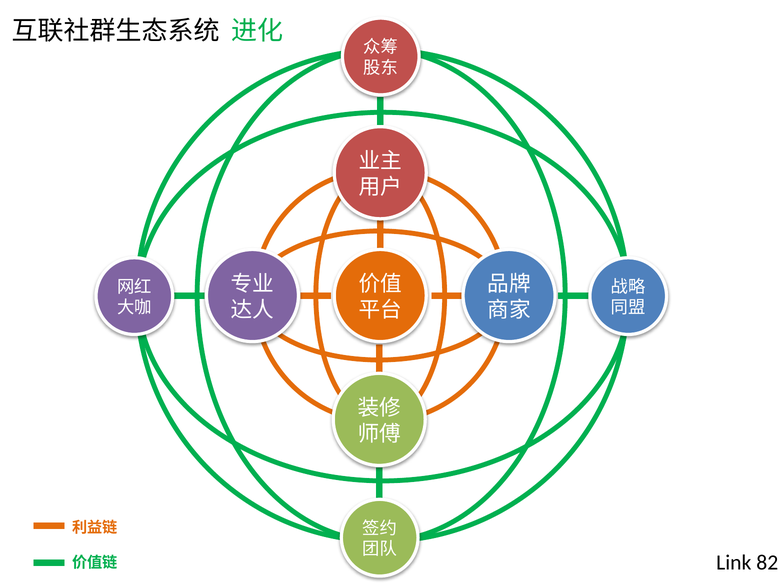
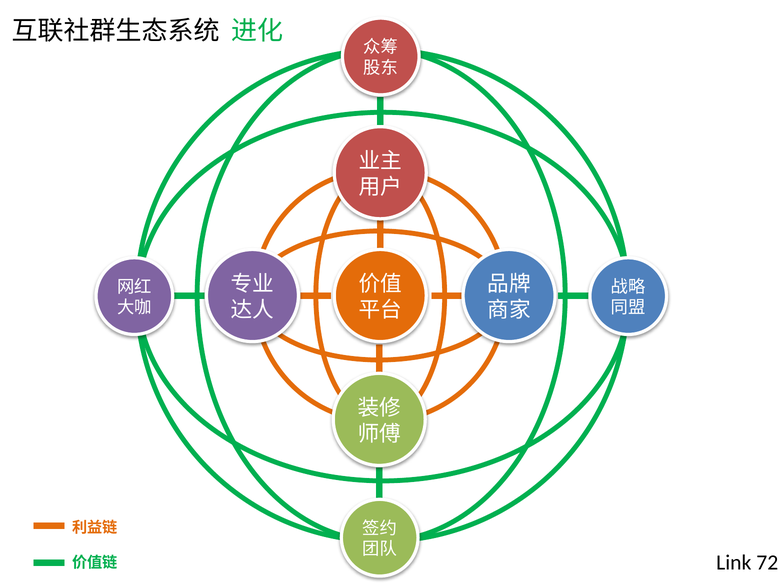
82: 82 -> 72 (767, 562)
